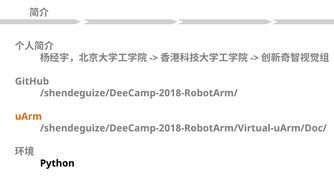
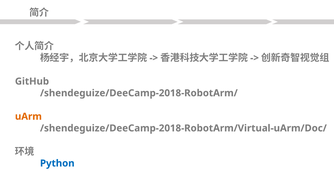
Python colour: black -> blue (57, 163)
